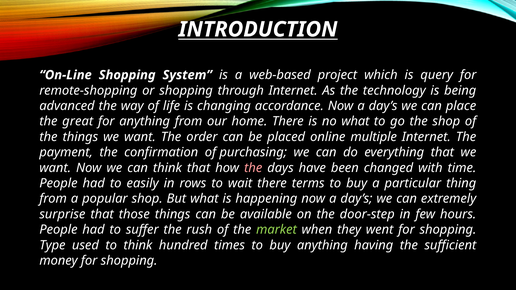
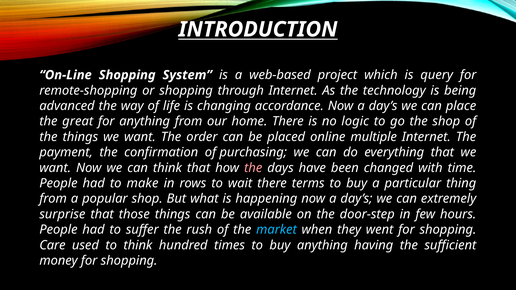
no what: what -> logic (355, 121)
easily: easily -> make (143, 183)
market colour: light green -> light blue (276, 230)
Type: Type -> Care (52, 245)
